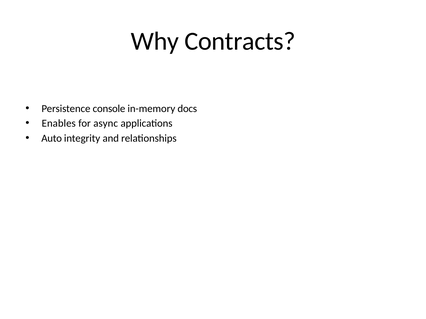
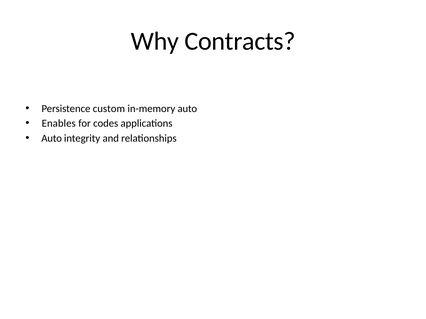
console: console -> custom (109, 109)
in-memory docs: docs -> auto (187, 109)
async: async -> codes (106, 124)
